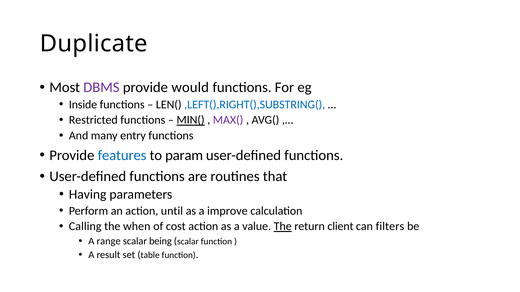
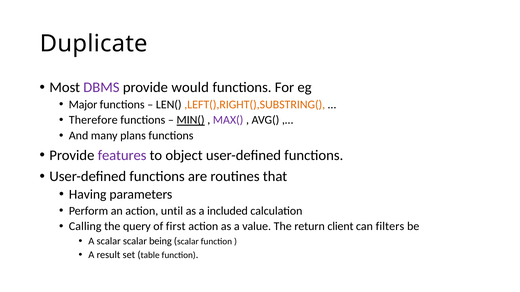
Inside: Inside -> Major (83, 105)
,LEFT(),RIGHT(),SUBSTRING( colour: blue -> orange (255, 105)
Restricted: Restricted -> Therefore (93, 120)
entry: entry -> plans (133, 136)
features colour: blue -> purple (122, 156)
param: param -> object (184, 156)
improve: improve -> included (227, 211)
when: when -> query (137, 227)
cost: cost -> first (176, 227)
The underline: present -> none (283, 227)
A range: range -> scalar (109, 241)
